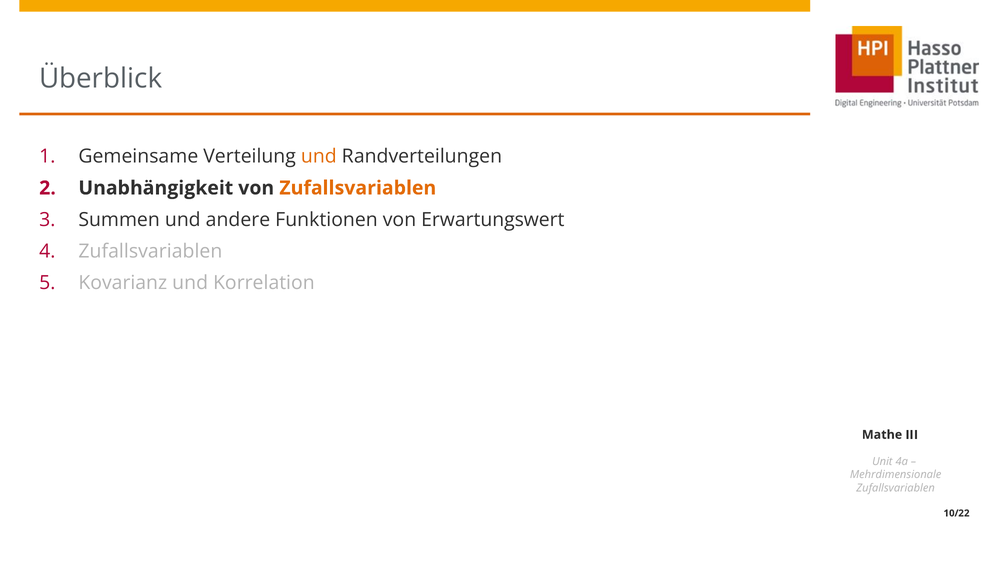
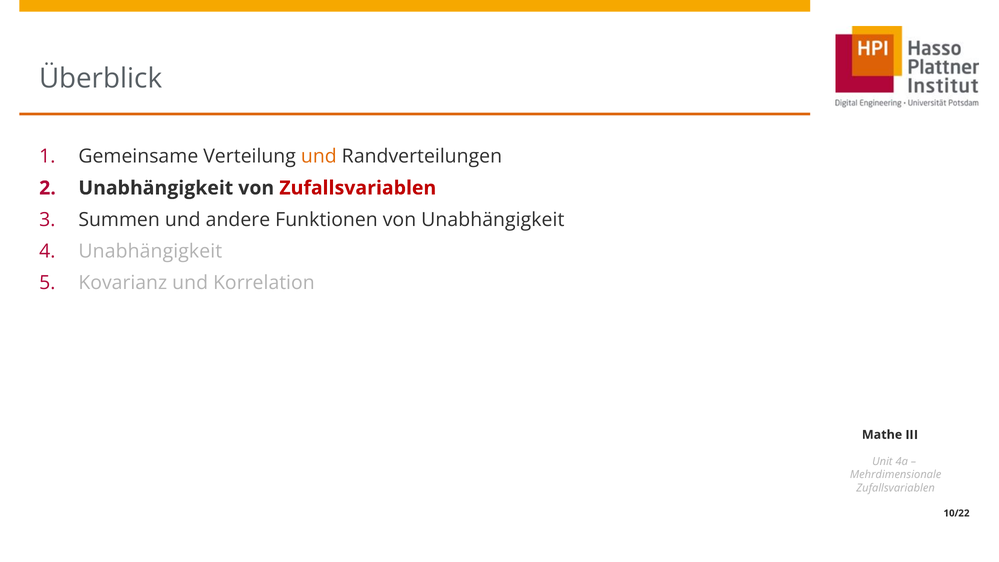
Zufallsvariablen colour: orange -> red (358, 188)
von Erwartungswert: Erwartungswert -> Unabhängigkeit (493, 220)
Zufallsvariablen: Zufallsvariablen -> Unabhängigkeit (150, 251)
